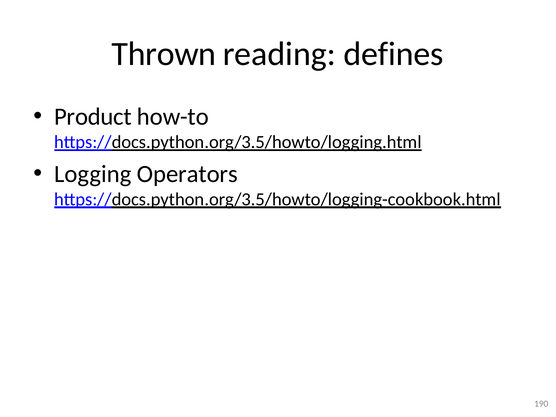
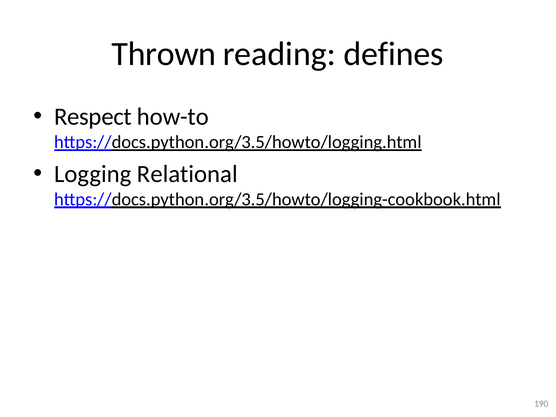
Product: Product -> Respect (93, 117)
Operators: Operators -> Relational (187, 174)
